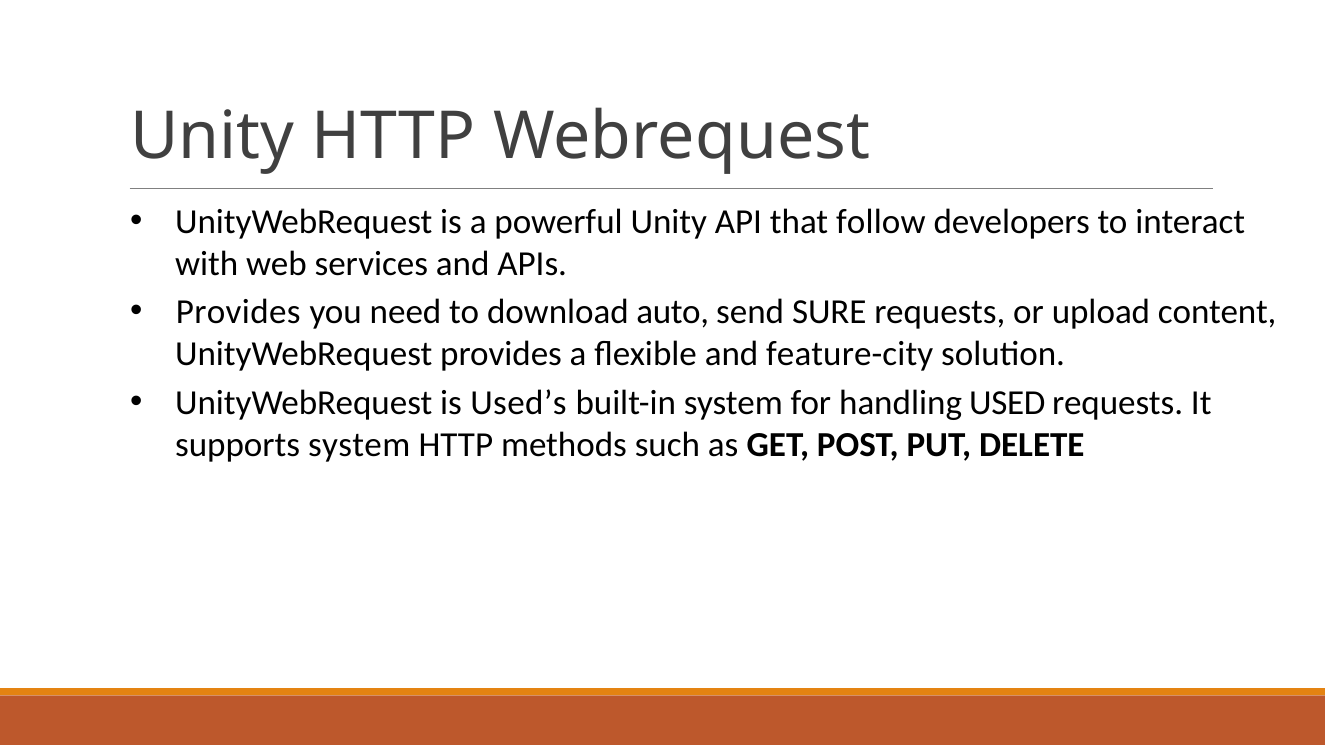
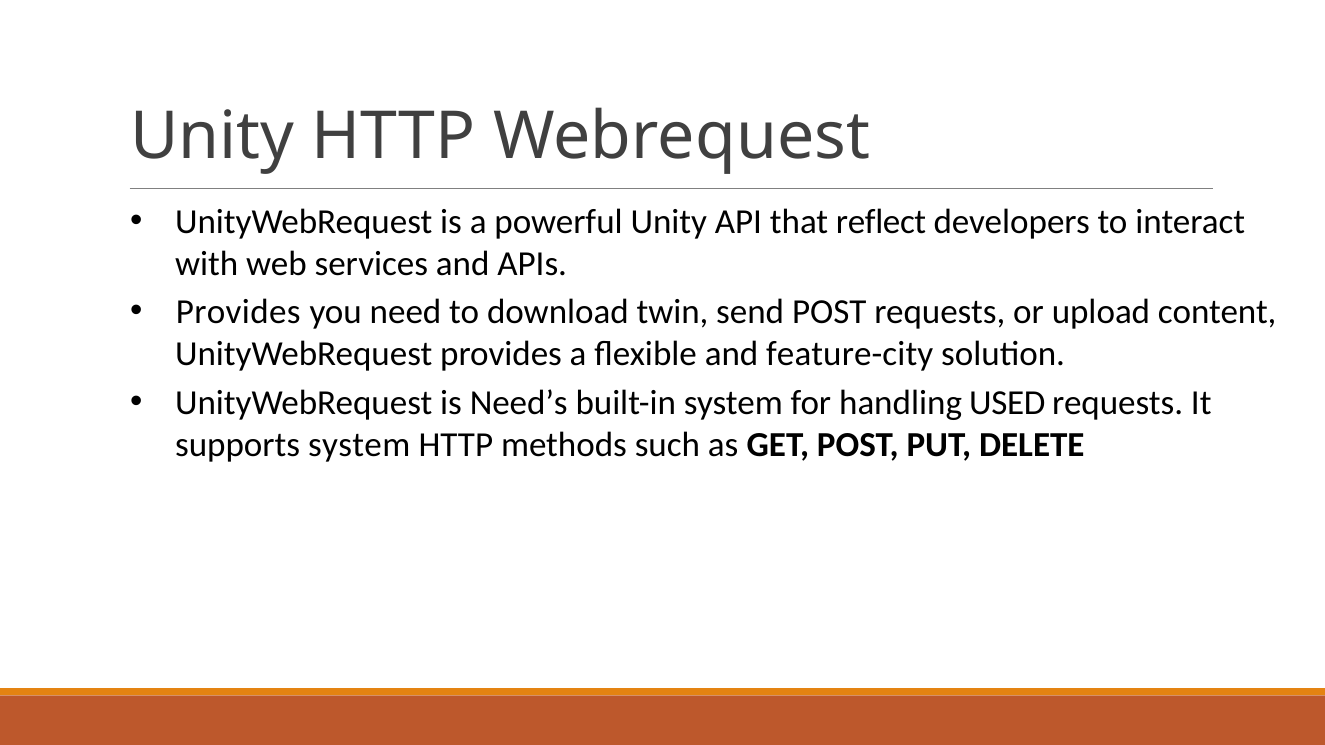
follow: follow -> reflect (881, 222)
auto: auto -> twin (673, 312)
send SURE: SURE -> POST (829, 312)
Used’s: Used’s -> Need’s (519, 403)
